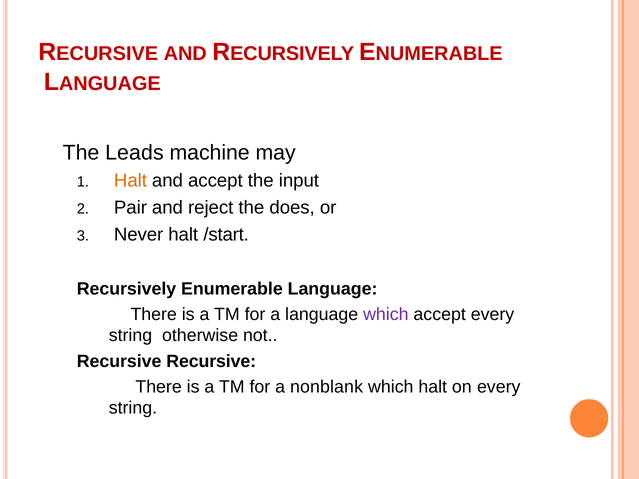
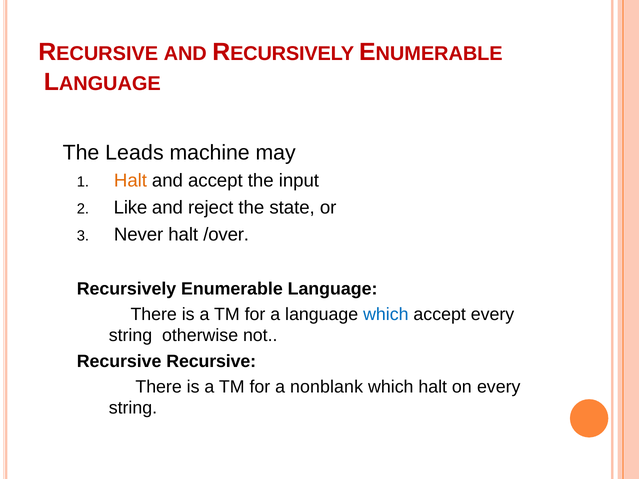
Pair: Pair -> Like (131, 208)
does: does -> state (292, 208)
/start: /start -> /over (226, 235)
which colour: purple -> blue (386, 314)
